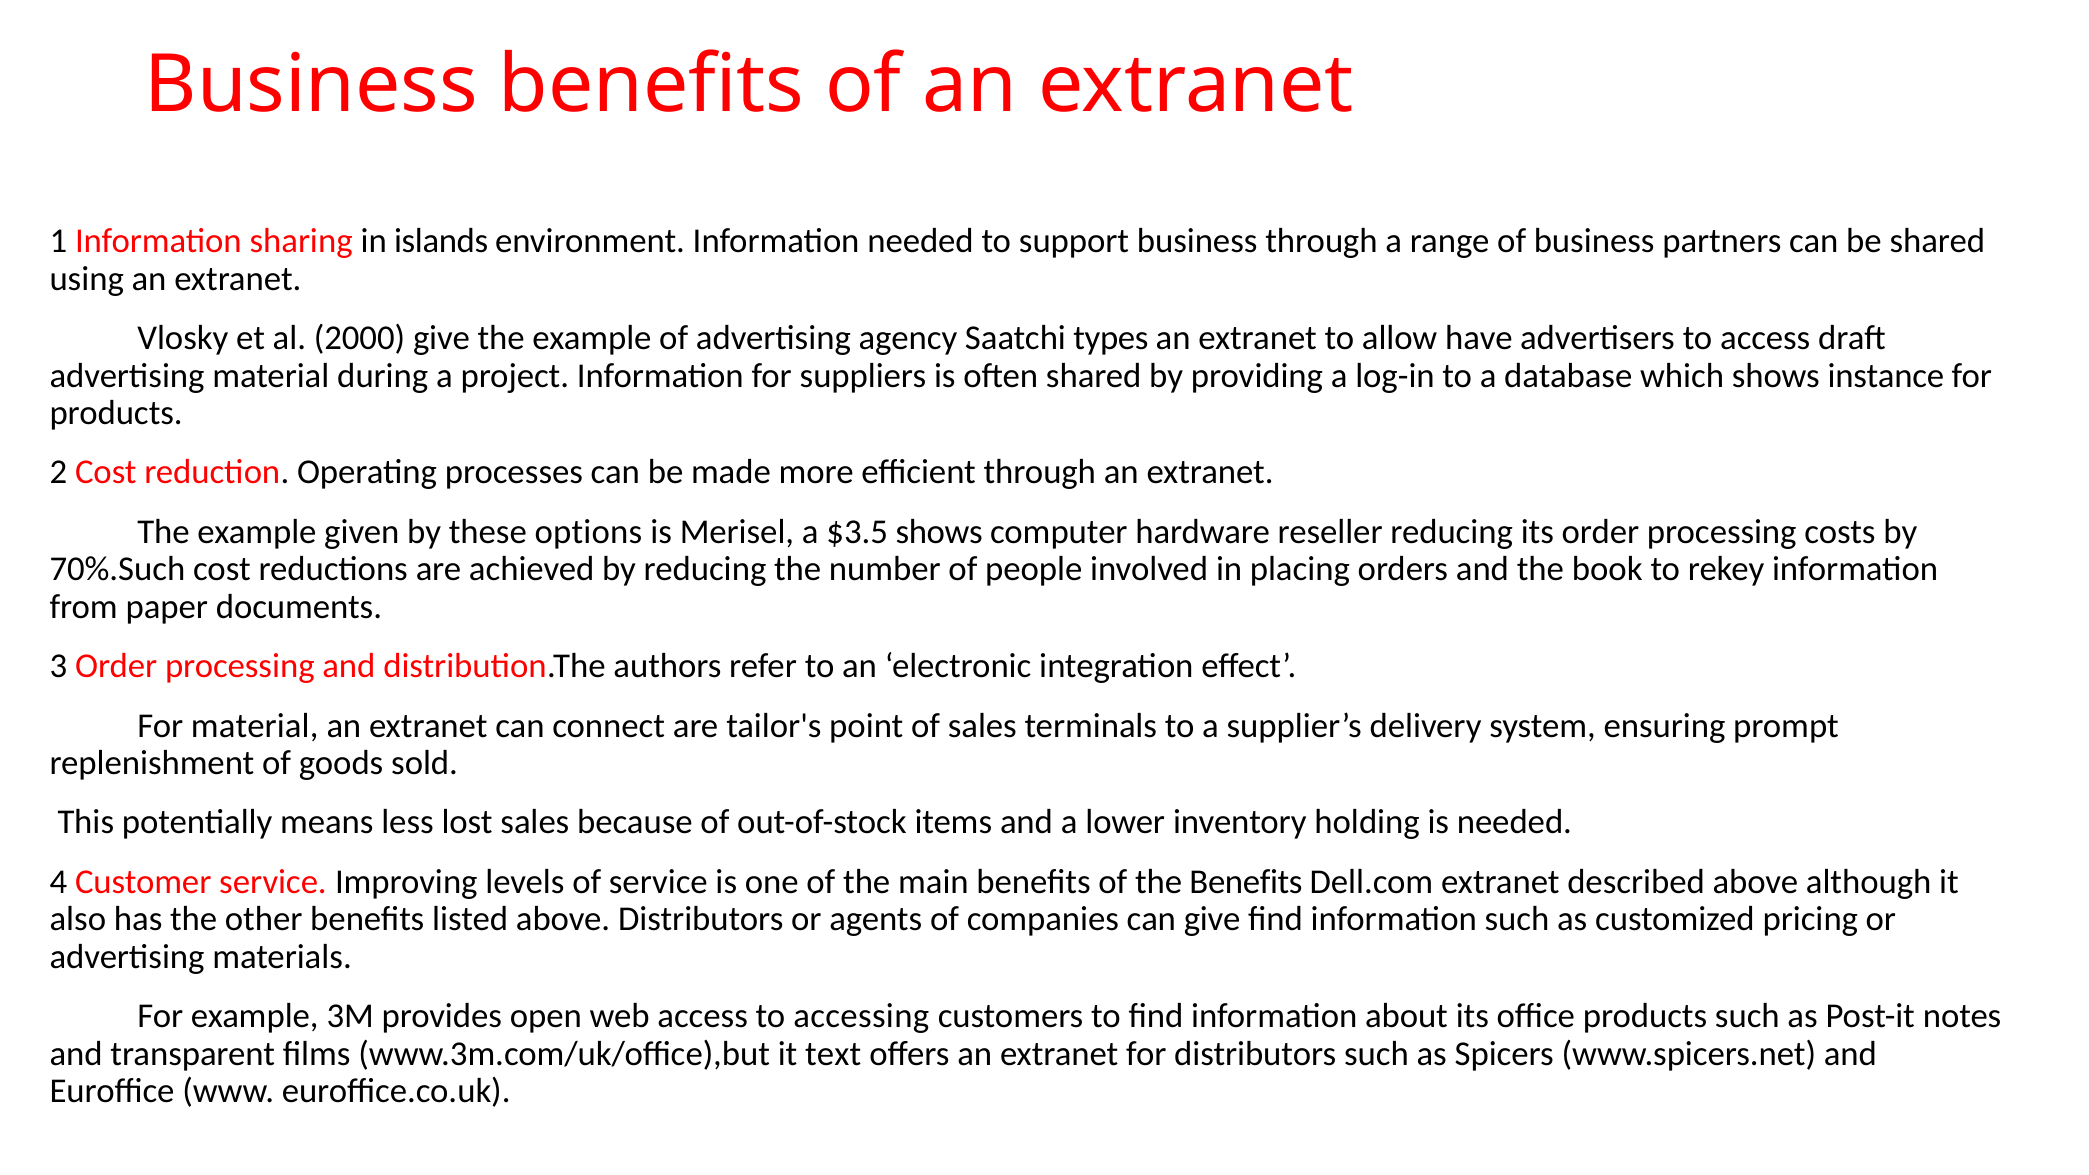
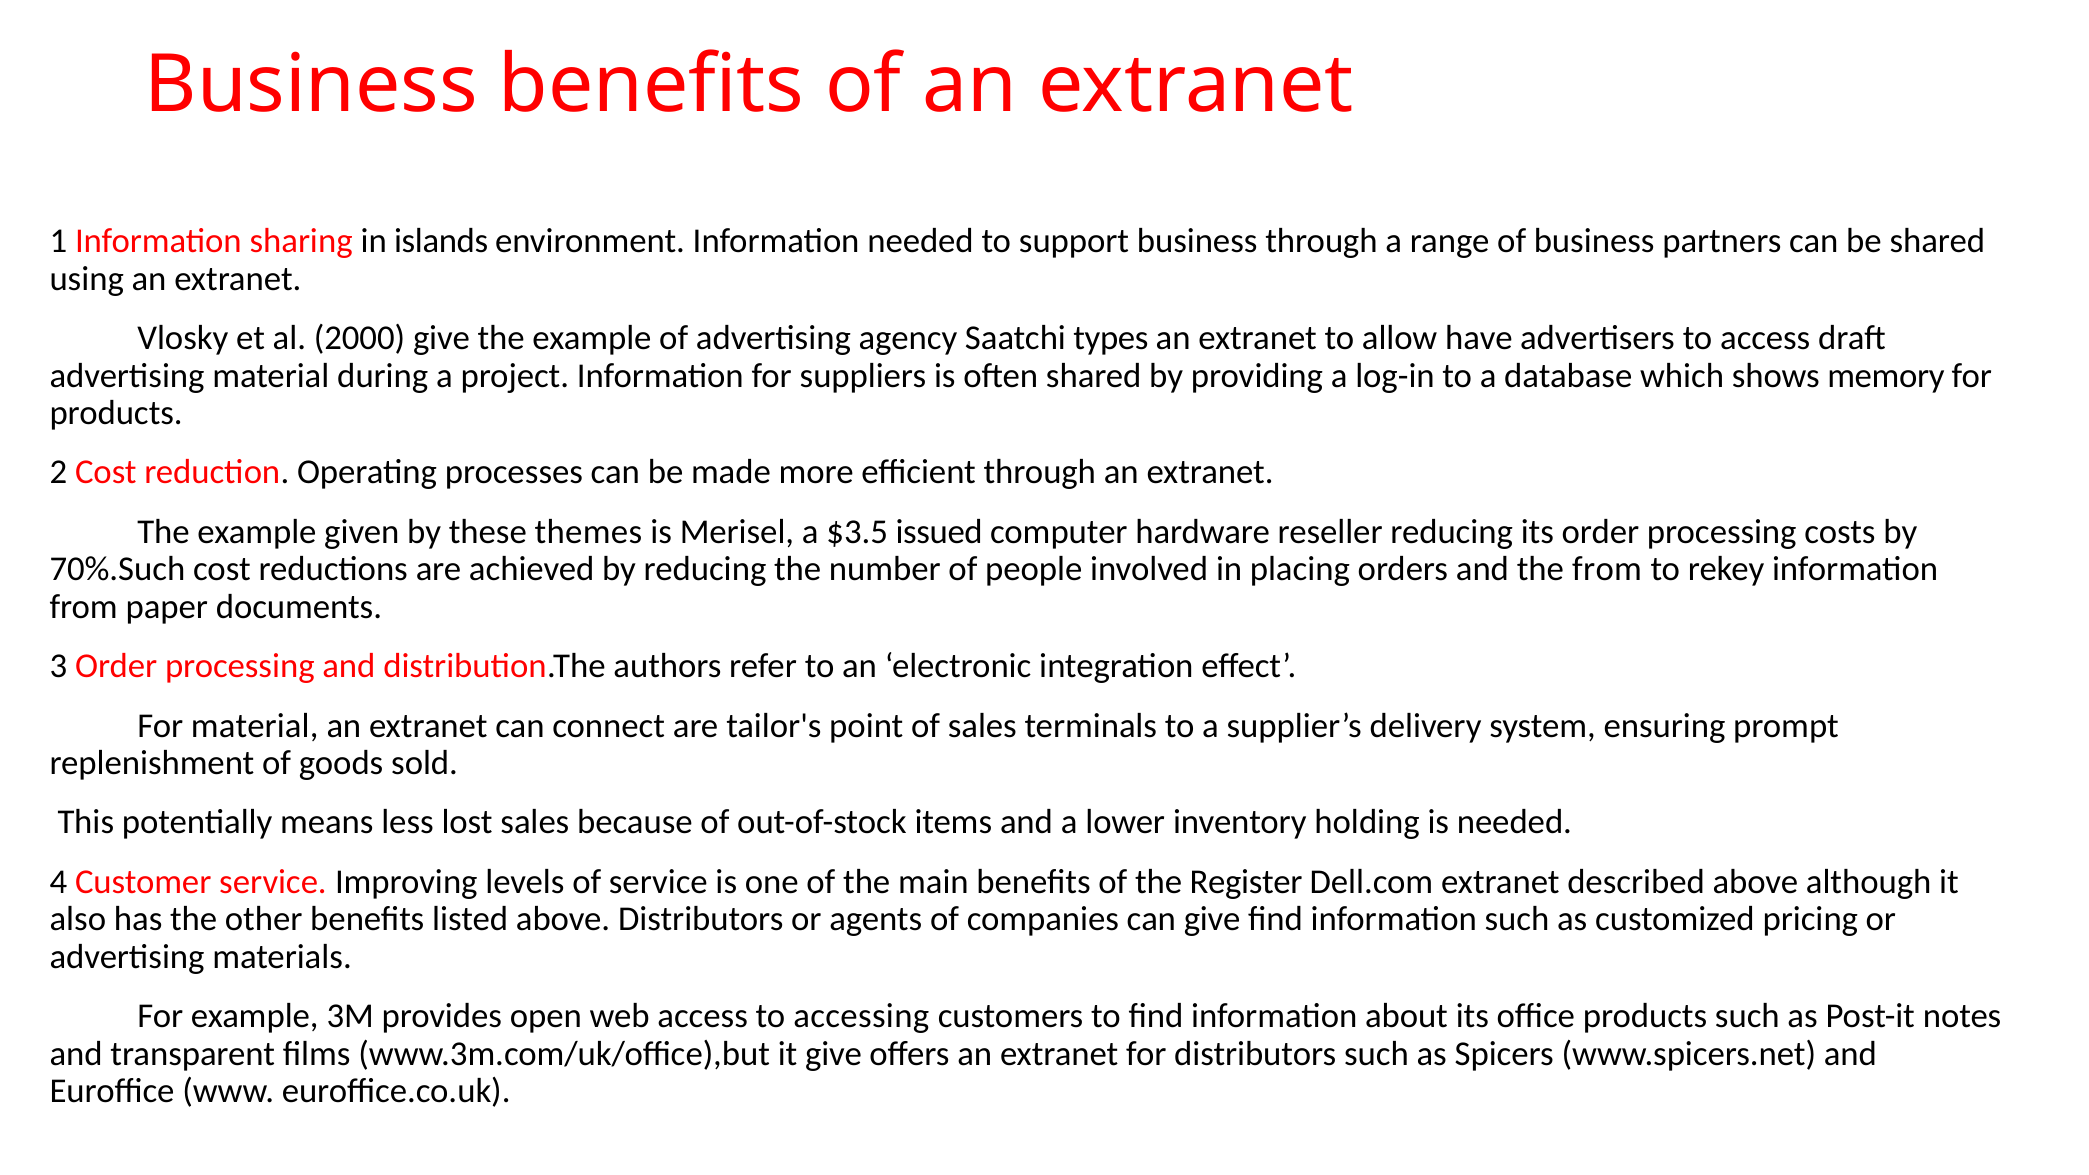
instance: instance -> memory (1886, 376)
options: options -> themes (588, 532)
$3.5 shows: shows -> issued (939, 532)
the book: book -> from (1607, 569)
the Benefits: Benefits -> Register (1246, 882)
it text: text -> give (833, 1054)
